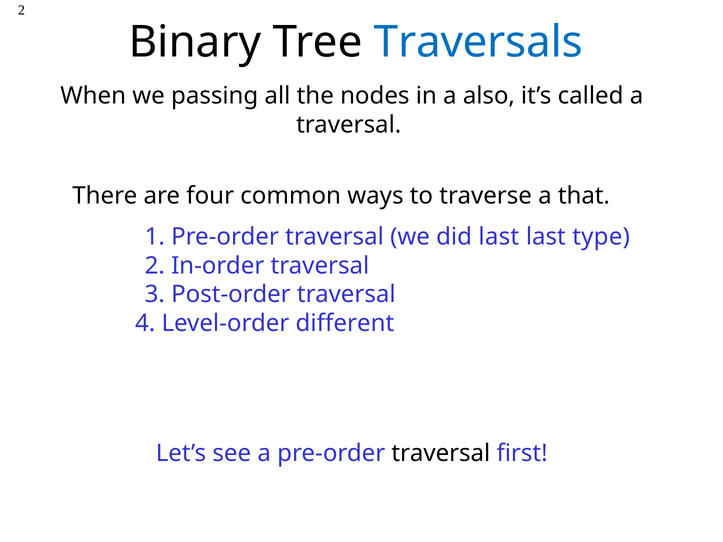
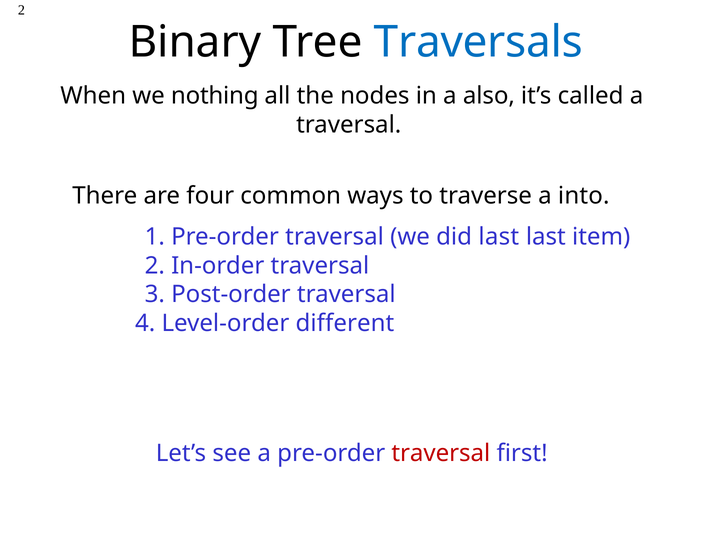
passing: passing -> nothing (215, 96)
that: that -> into (584, 196)
type: type -> item (601, 237)
traversal colour: black -> red (441, 453)
